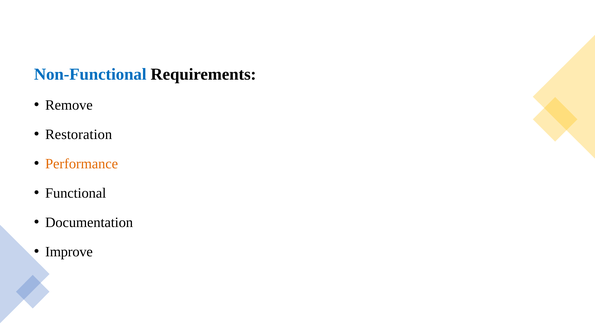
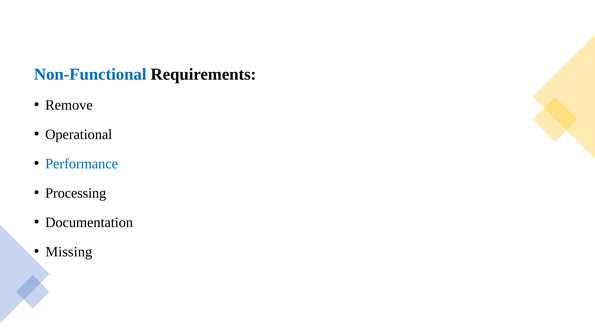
Restoration: Restoration -> Operational (79, 134)
Performance colour: orange -> blue (82, 164)
Functional: Functional -> Processing (76, 193)
Improve: Improve -> Missing (69, 252)
